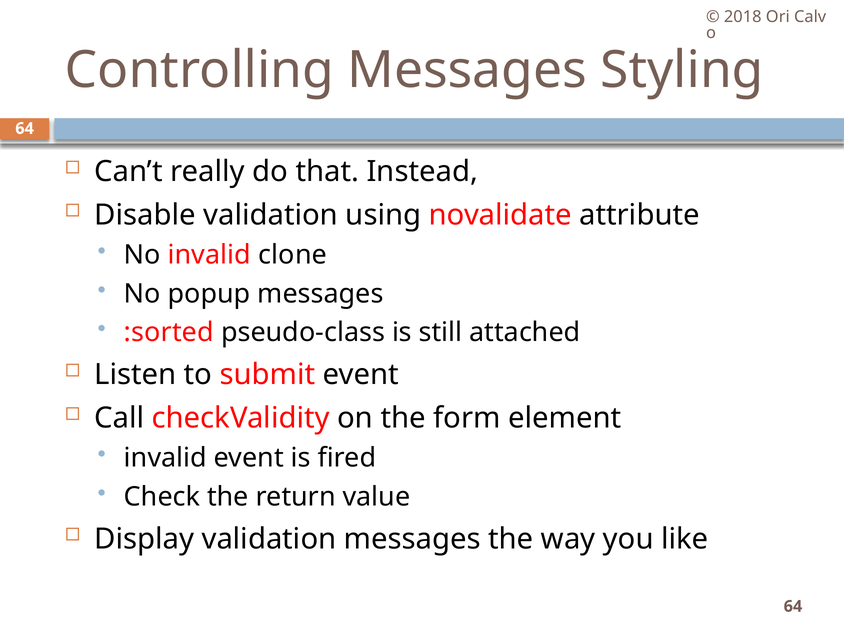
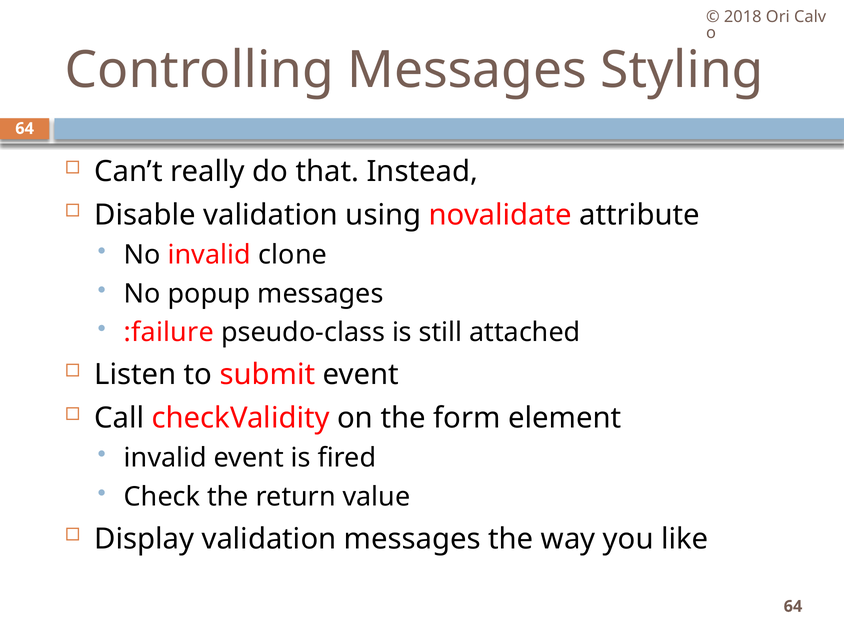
:sorted: :sorted -> :failure (169, 332)
